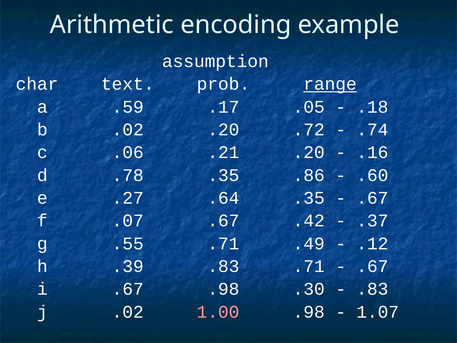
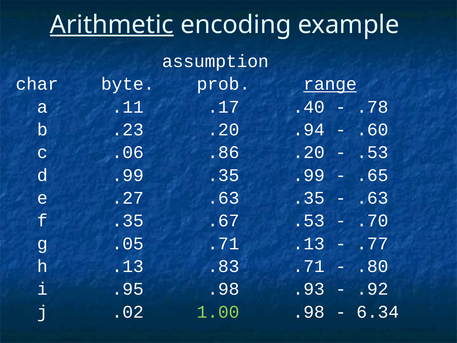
Arithmetic underline: none -> present (112, 25)
text: text -> byte (128, 84)
.59: .59 -> .11 (128, 107)
.05: .05 -> .40 (309, 107)
.18: .18 -> .78 (373, 107)
b .02: .02 -> .23 (128, 130)
.72: .72 -> .94 (309, 130)
.74: .74 -> .60 (373, 130)
.21: .21 -> .86 (224, 152)
.16: .16 -> .53 (373, 152)
d .78: .78 -> .99 (128, 175)
.35 .86: .86 -> .99 (309, 175)
.60: .60 -> .65 (373, 175)
.27 .64: .64 -> .63 (224, 198)
.67: .67 -> .63 (373, 198)
f .07: .07 -> .35 (128, 221)
.67 .42: .42 -> .53 (309, 221)
.37: .37 -> .70 (373, 221)
.55: .55 -> .05 (128, 243)
.71 .49: .49 -> .13 (309, 243)
.12: .12 -> .77 (373, 243)
h .39: .39 -> .13 (128, 266)
.67: .67 -> .80 (373, 266)
i .67: .67 -> .95 (128, 289)
.30: .30 -> .93 (309, 289)
.83: .83 -> .92 (373, 289)
1.00 colour: pink -> light green (218, 312)
1.07: 1.07 -> 6.34 (378, 312)
